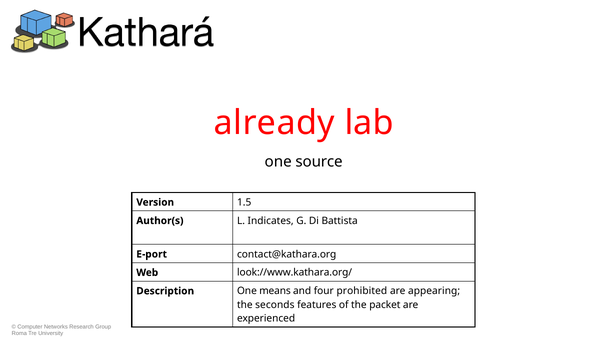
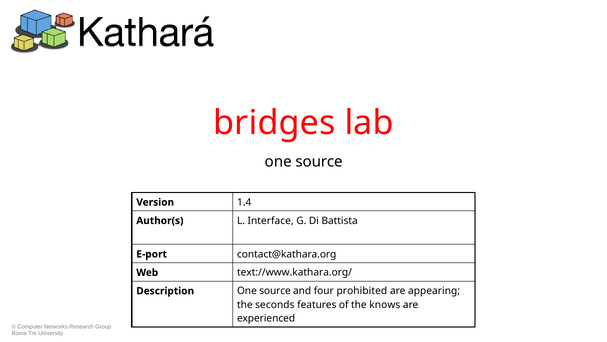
already: already -> bridges (274, 123)
1.5: 1.5 -> 1.4 (244, 202)
Indicates: Indicates -> Interface (271, 220)
look://www.kathara.org/: look://www.kathara.org/ -> text://www.kathara.org/ (295, 272)
Description One means: means -> source (275, 290)
packet: packet -> knows (385, 304)
